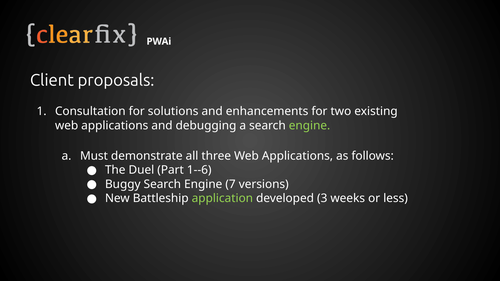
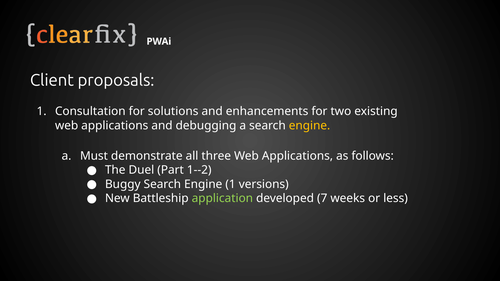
engine colour: light green -> yellow (310, 126)
1‐‑6: 1‐‑6 -> 1‐‑2 (199, 170)
Engine 7: 7 -> 1 (231, 184)
3: 3 -> 7 (322, 199)
